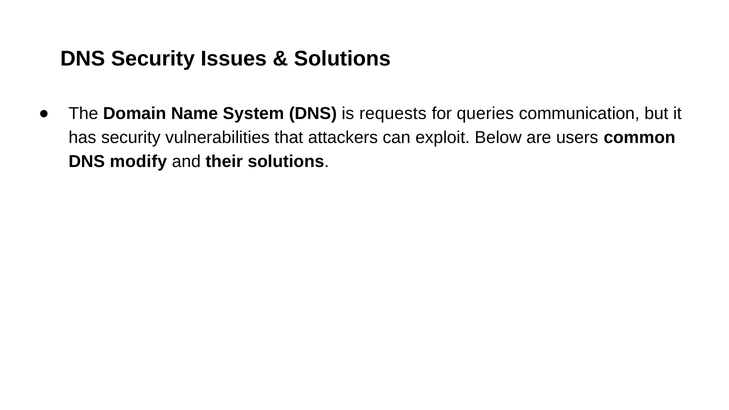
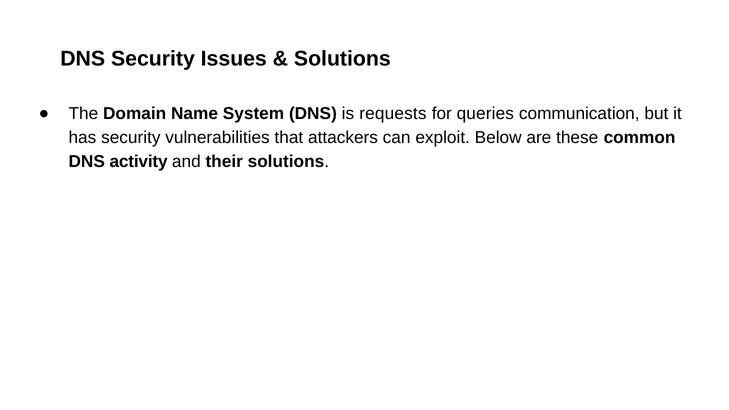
users: users -> these (577, 138)
modify: modify -> activity (139, 161)
